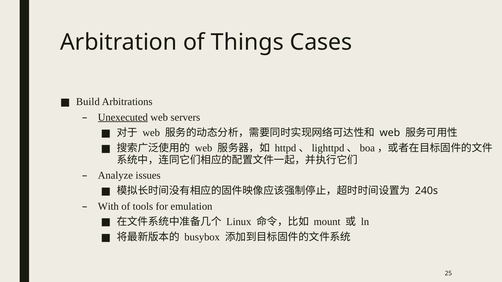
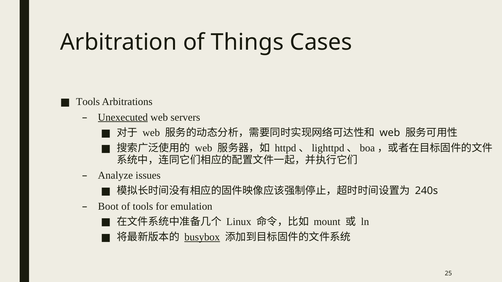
Build: Build -> Tools (88, 102)
With: With -> Boot (108, 207)
busybox underline: none -> present (202, 237)
